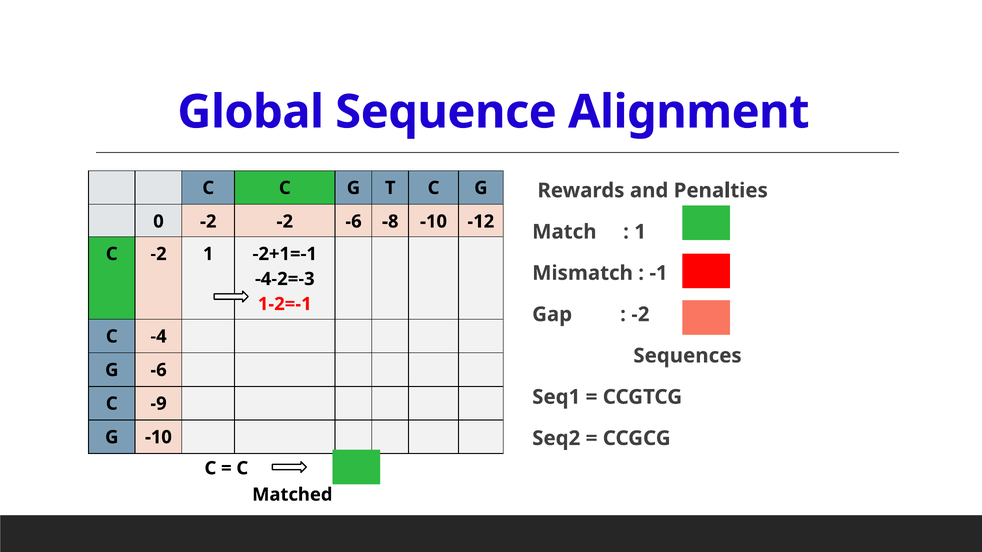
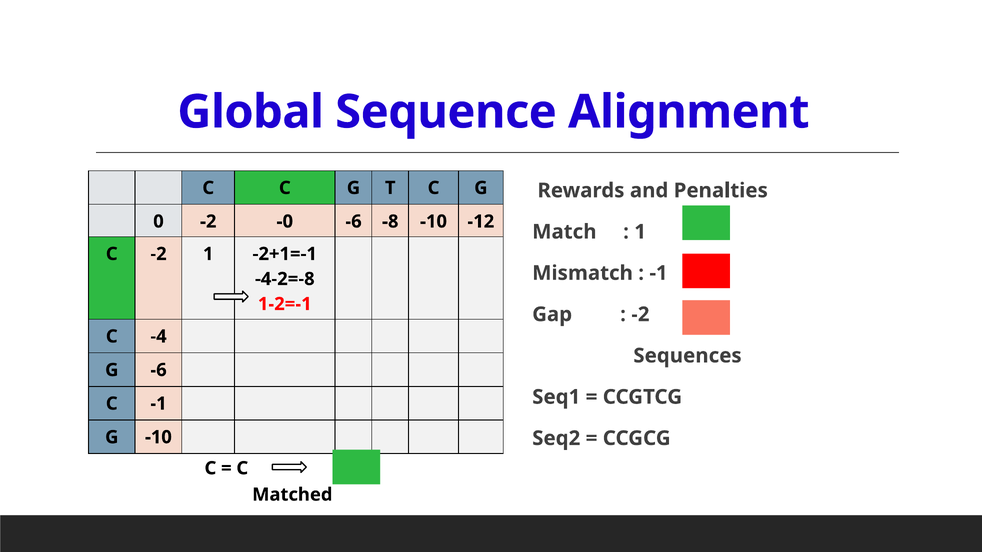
-2 -2: -2 -> -0 (285, 222)
-4-2=-3: -4-2=-3 -> -4-2=-8 (285, 279)
C -9: -9 -> -1 (158, 404)
